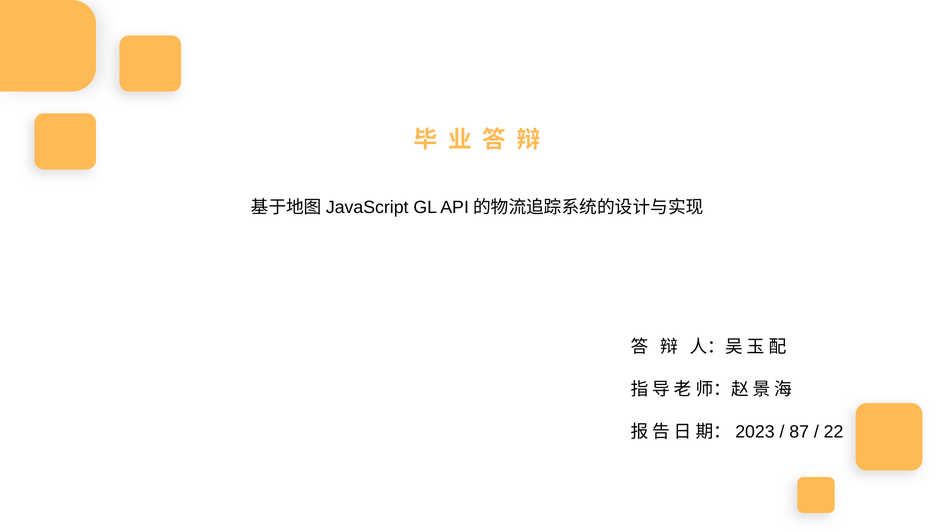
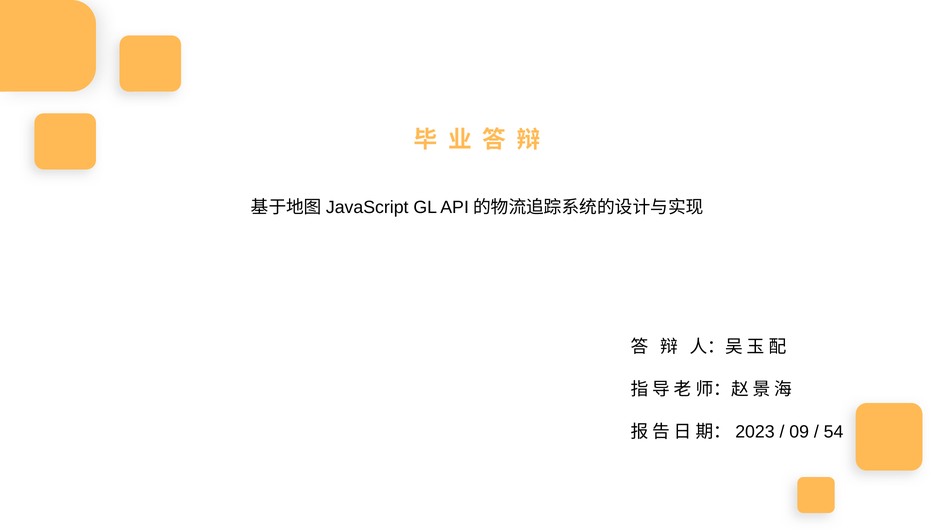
87: 87 -> 09 (799, 432)
22: 22 -> 54 (834, 432)
